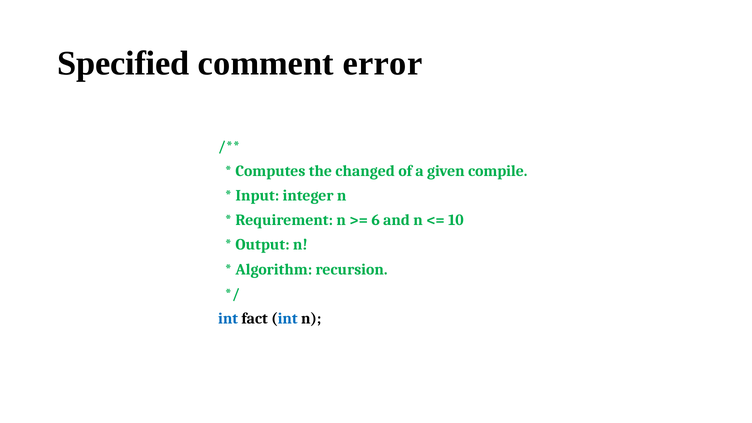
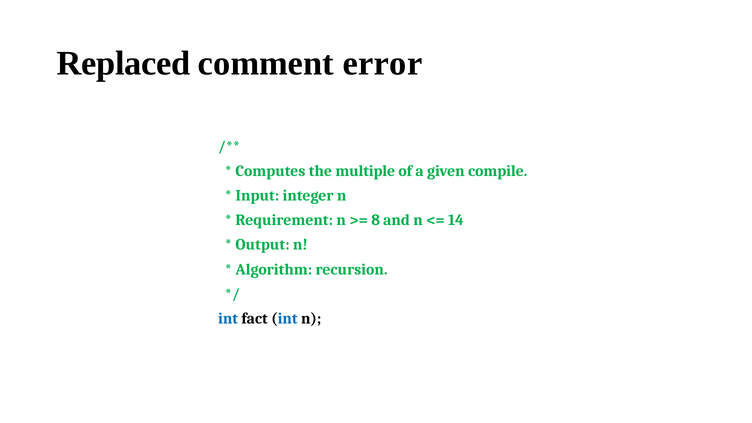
Specified: Specified -> Replaced (123, 63)
changed: changed -> multiple (365, 171)
6: 6 -> 8 (376, 220)
10: 10 -> 14 (456, 220)
